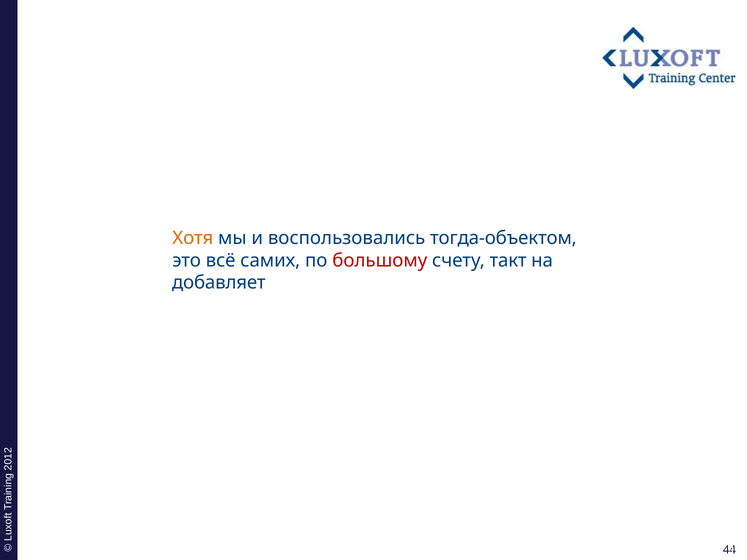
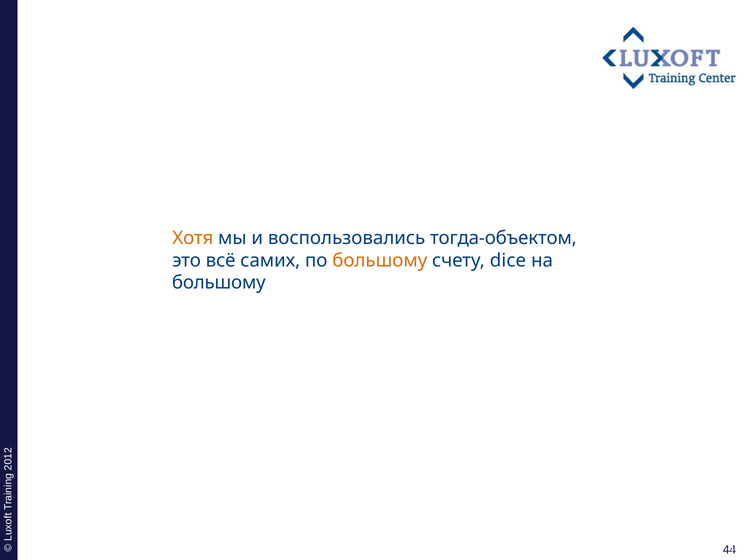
большому colour: red -> orange (380, 260)
такт: такт -> dice (508, 260)
добавляет: добавляет -> большому (219, 283)
